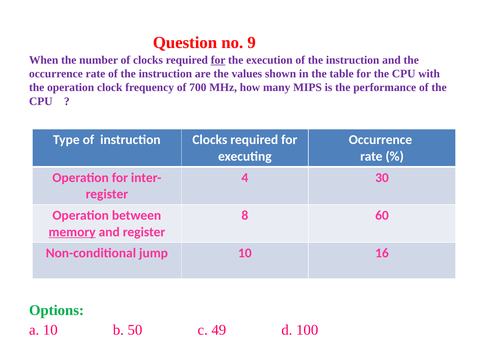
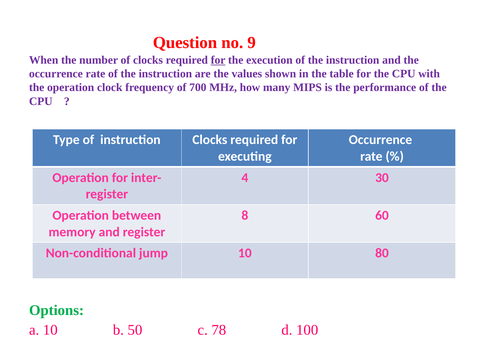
memory underline: present -> none (72, 232)
16: 16 -> 80 (382, 253)
49: 49 -> 78 (219, 330)
